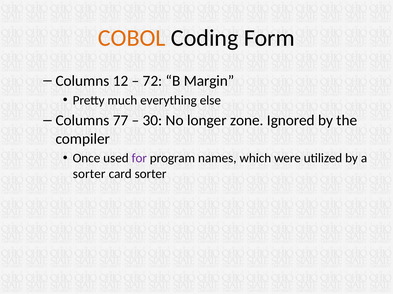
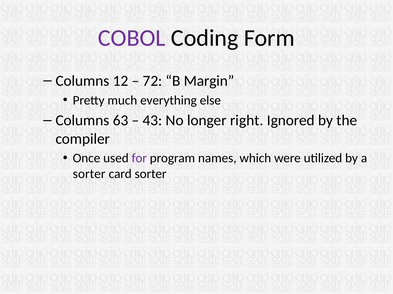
COBOL colour: orange -> purple (132, 38)
77: 77 -> 63 (121, 121)
30: 30 -> 43 (153, 121)
zone: zone -> right (247, 121)
